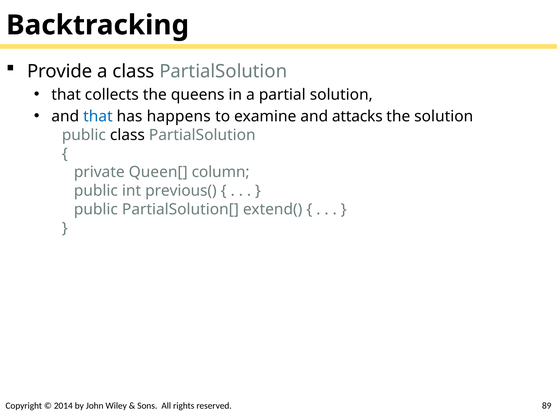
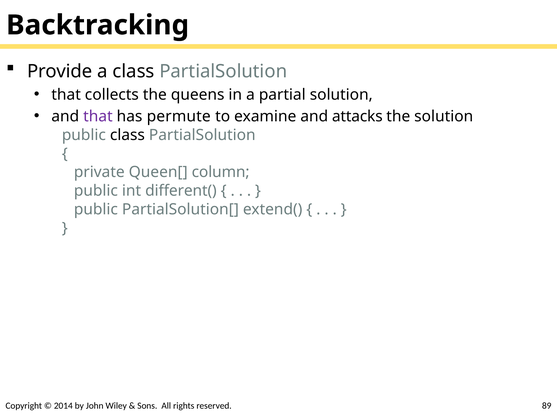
that colour: blue -> purple (98, 116)
happens: happens -> permute (179, 116)
previous(: previous( -> different( (181, 191)
